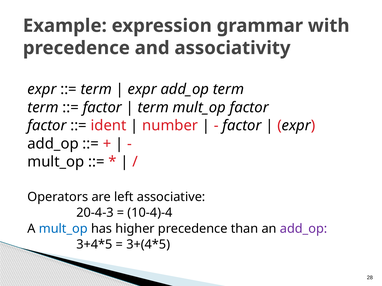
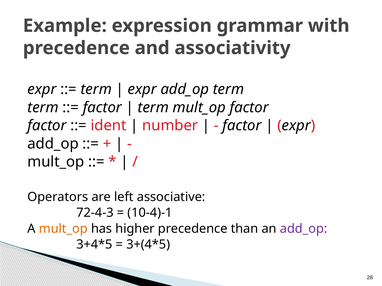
20-4-3: 20-4-3 -> 72-4-3 (95, 213)
10-4)-4: 10-4)-4 -> 10-4)-1 (150, 213)
mult_op colour: blue -> orange (63, 229)
